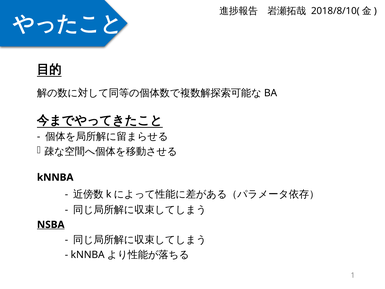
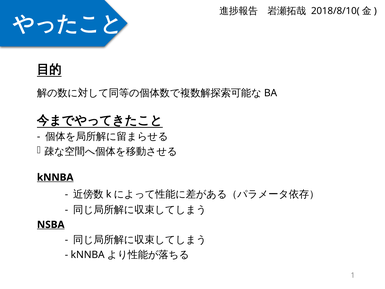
kNNBA underline: none -> present (55, 177)
